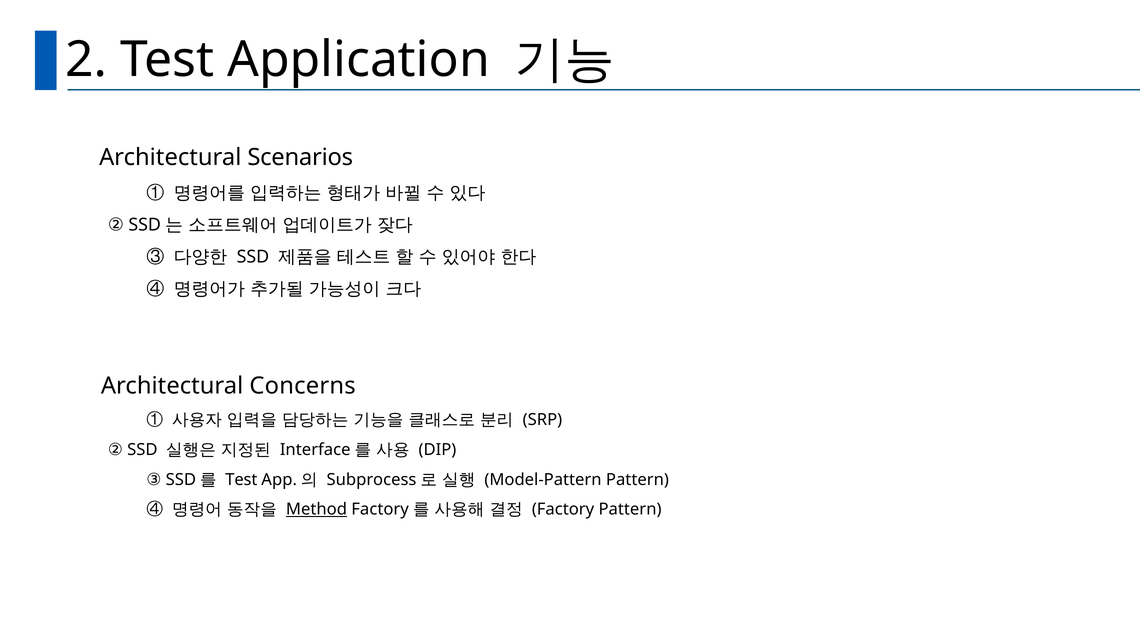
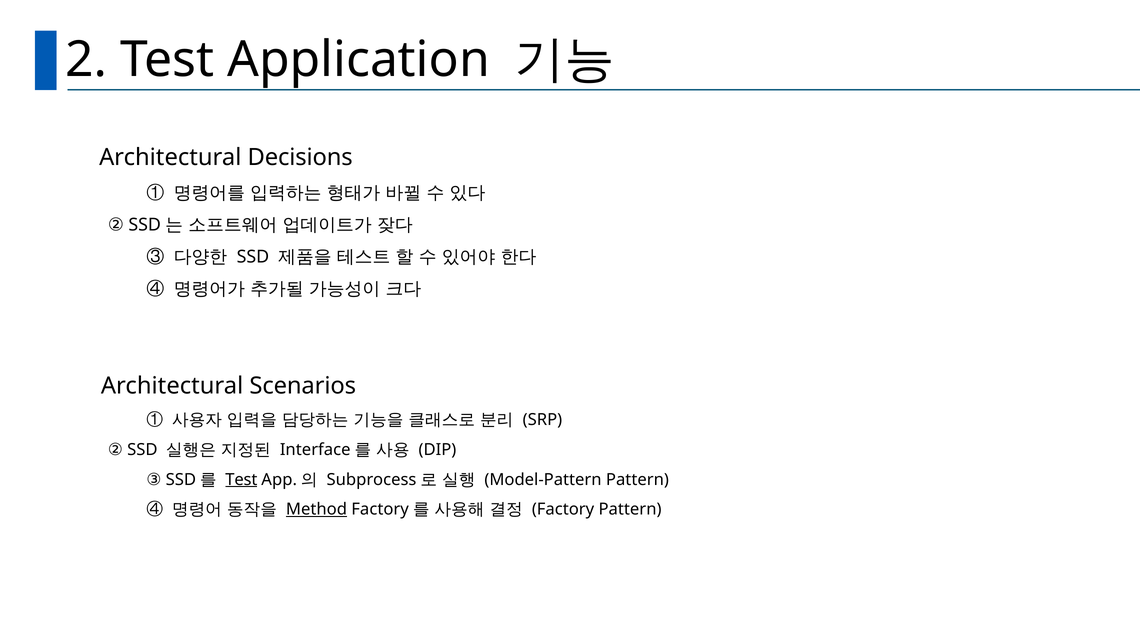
Scenarios: Scenarios -> Decisions (300, 158)
Concerns: Concerns -> Scenarios (303, 386)
Test underline: none -> present (241, 480)
